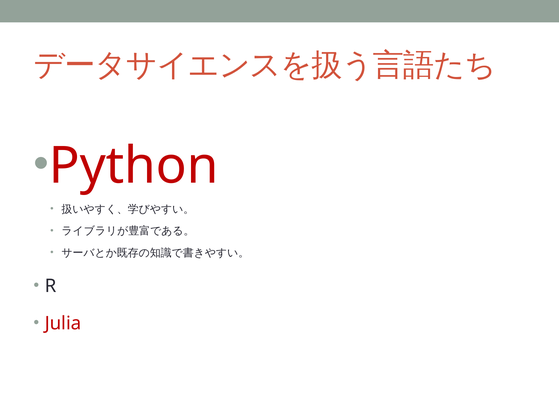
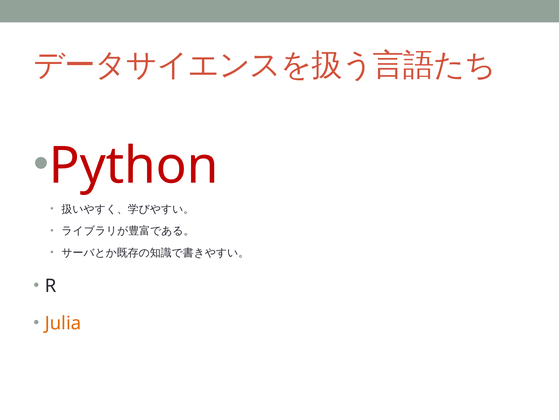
Julia colour: red -> orange (63, 323)
